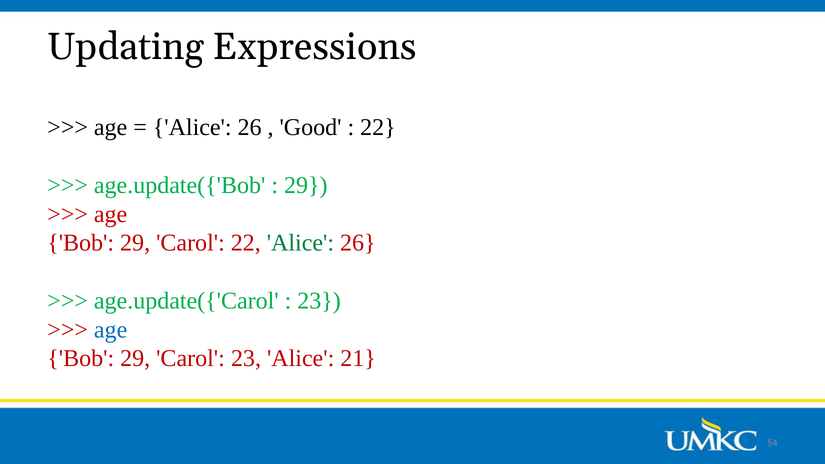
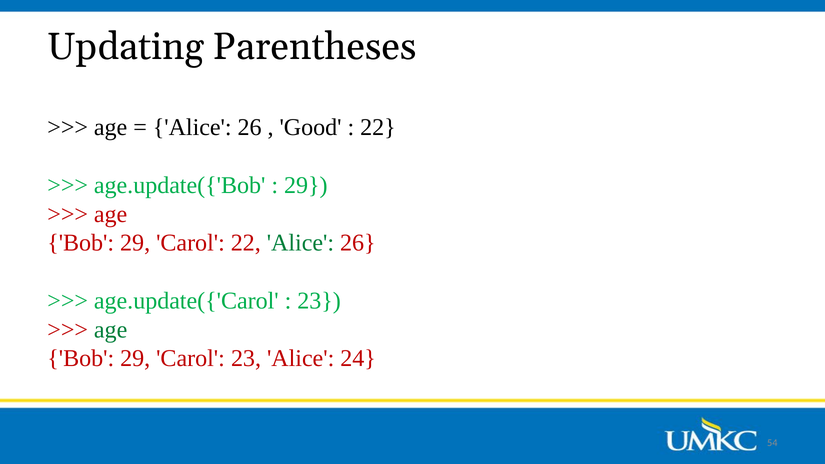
Expressions: Expressions -> Parentheses (315, 47)
age colour: blue -> green (111, 330)
21: 21 -> 24 (358, 359)
